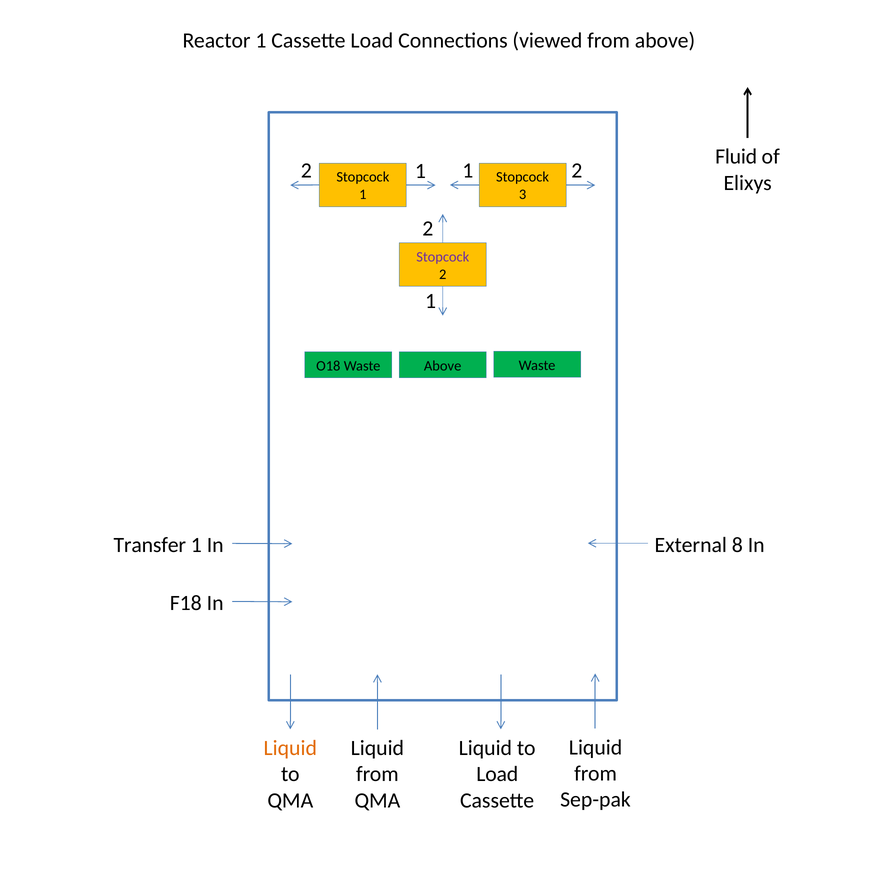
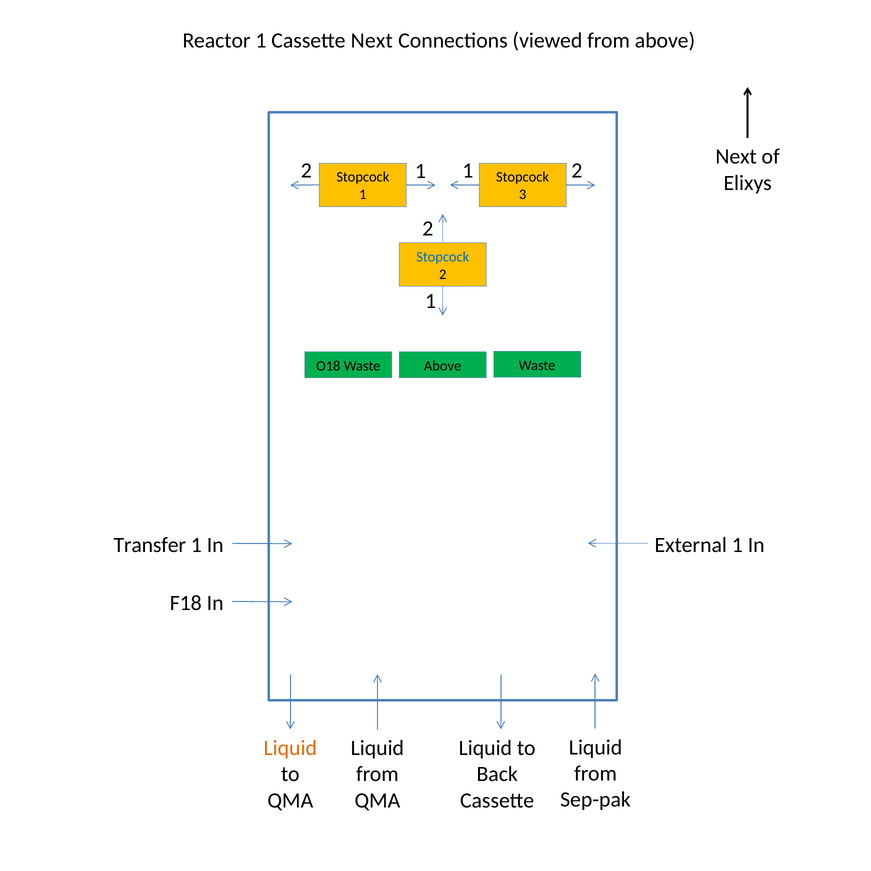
Cassette Load: Load -> Next (372, 41)
Fluid: Fluid -> Next (736, 157)
Stopcock colour: purple -> blue (443, 257)
External 8: 8 -> 1 (737, 545)
Load: Load -> Back (497, 774)
